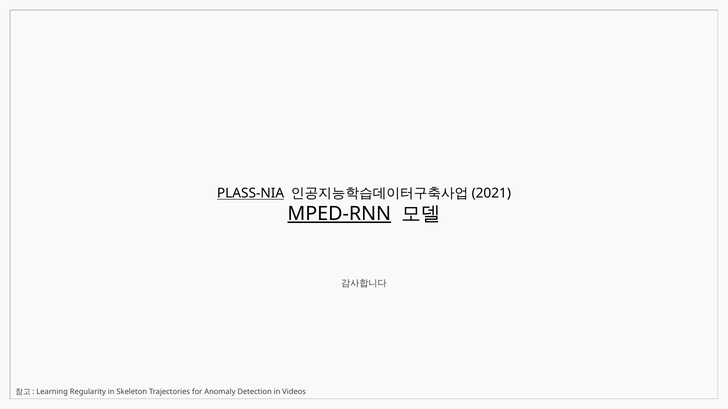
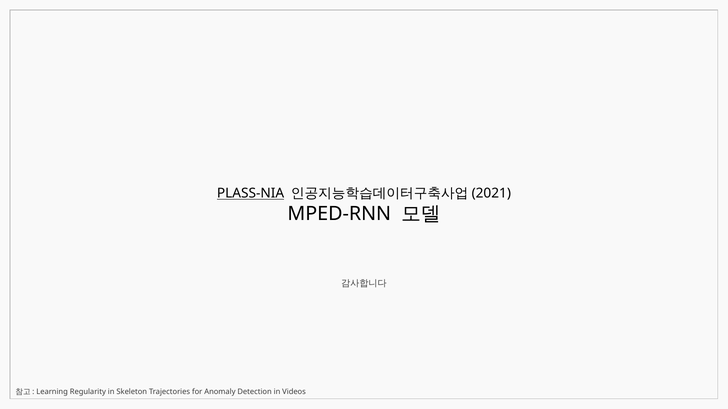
MPED-RNN underline: present -> none (339, 214)
